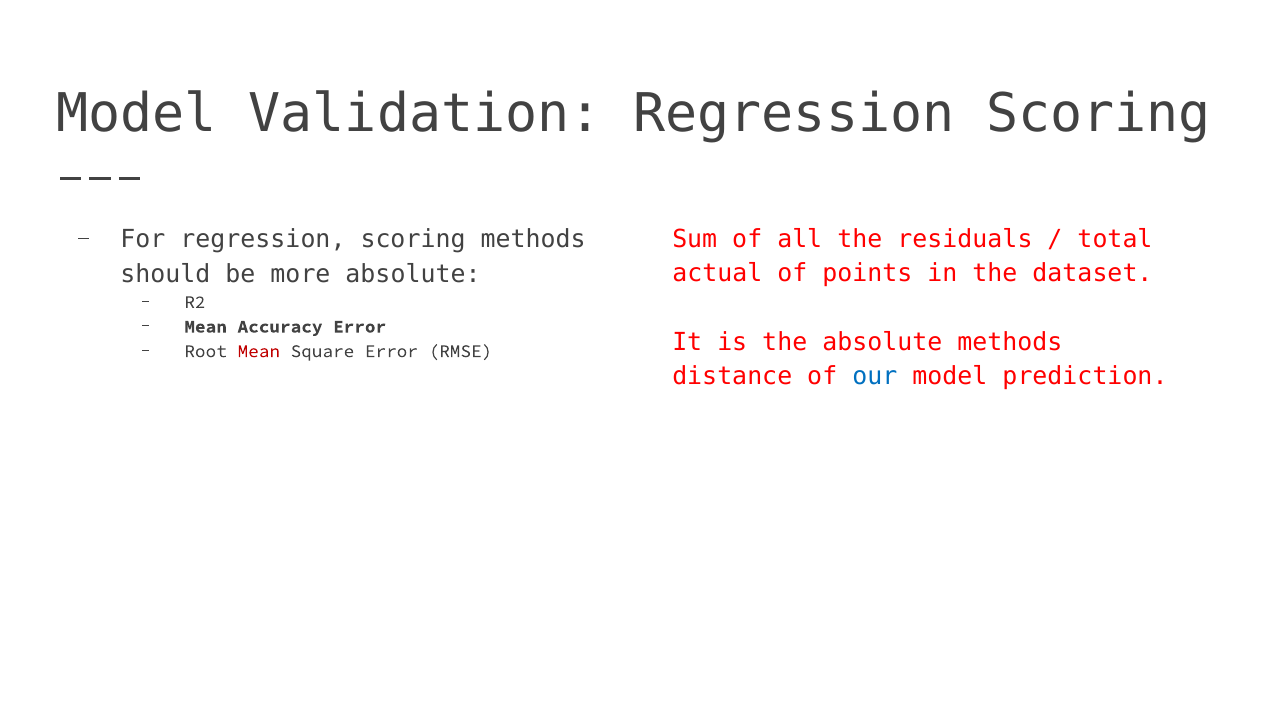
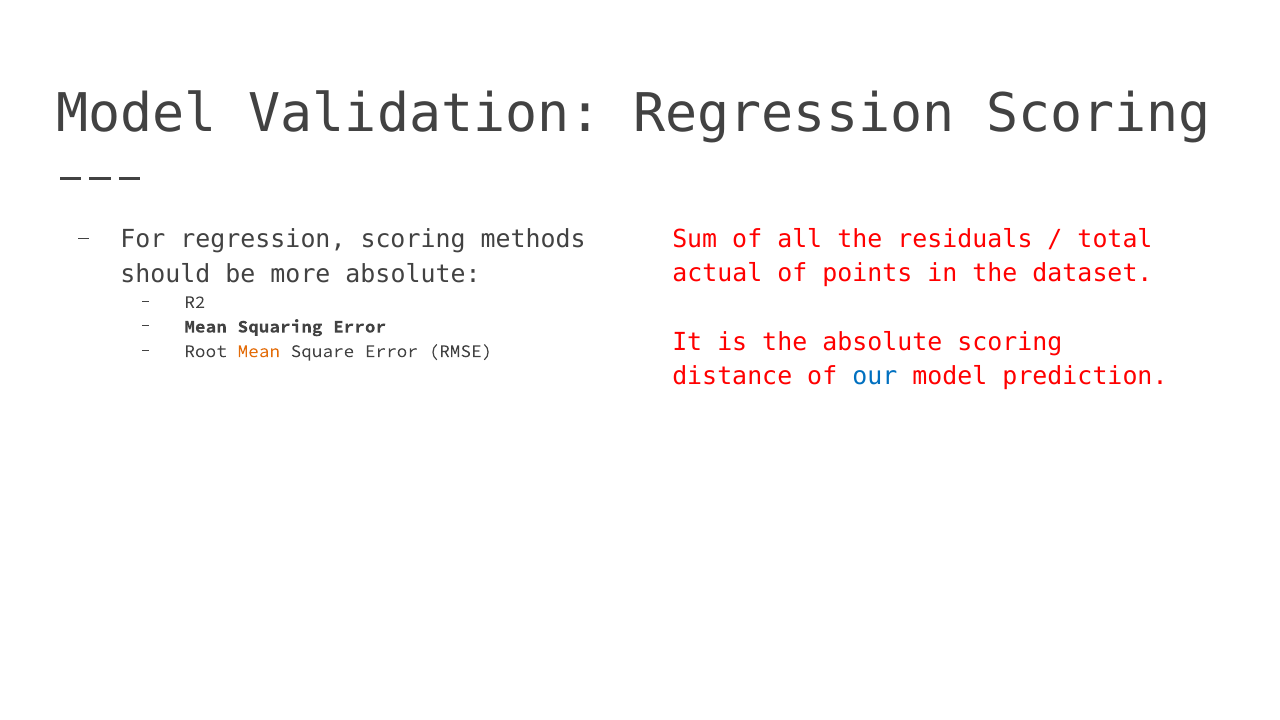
Accuracy: Accuracy -> Squaring (280, 327)
absolute methods: methods -> scoring (1010, 342)
Mean colour: red -> orange (259, 351)
